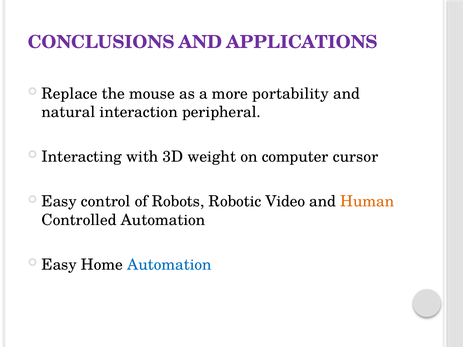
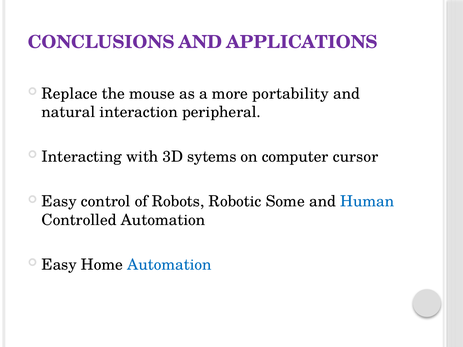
weight: weight -> sytems (212, 157)
Video: Video -> Some (285, 202)
Human colour: orange -> blue (367, 202)
